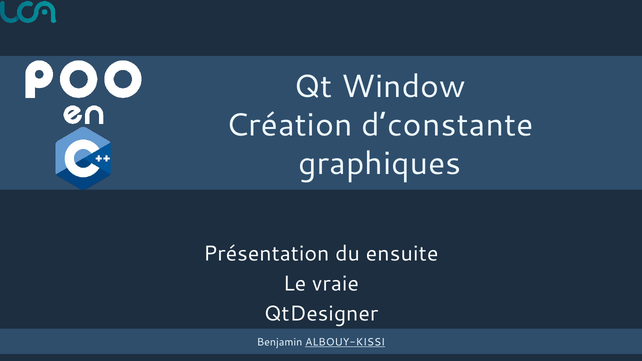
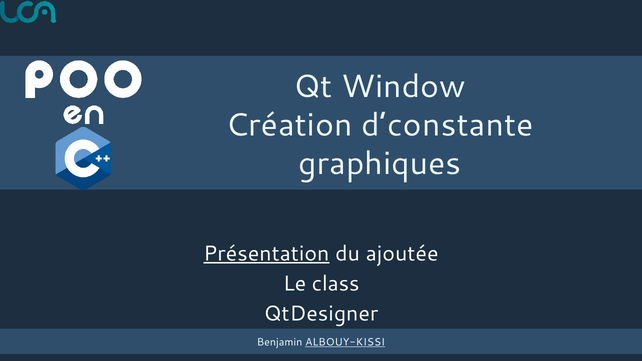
Présentation underline: none -> present (266, 254)
ensuite: ensuite -> ajoutée (402, 254)
vraie: vraie -> class (336, 284)
